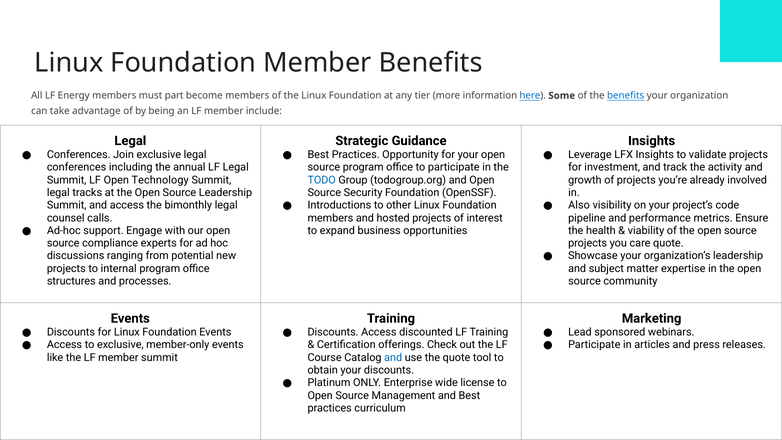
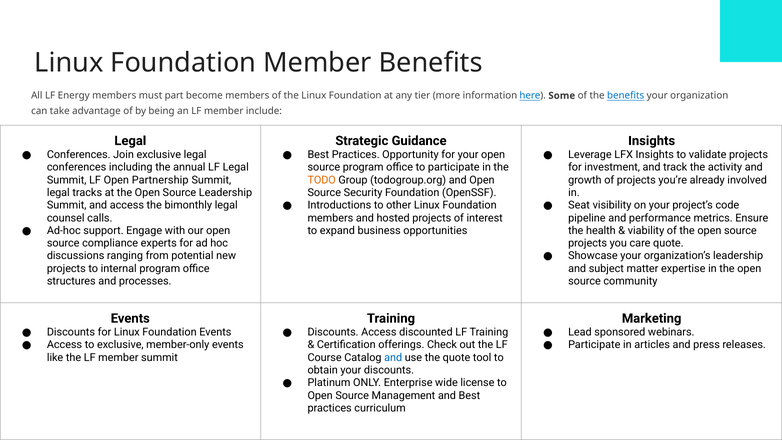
Technology: Technology -> Partnership (160, 180)
TODO colour: blue -> orange (322, 180)
Also: Also -> Seat (579, 205)
